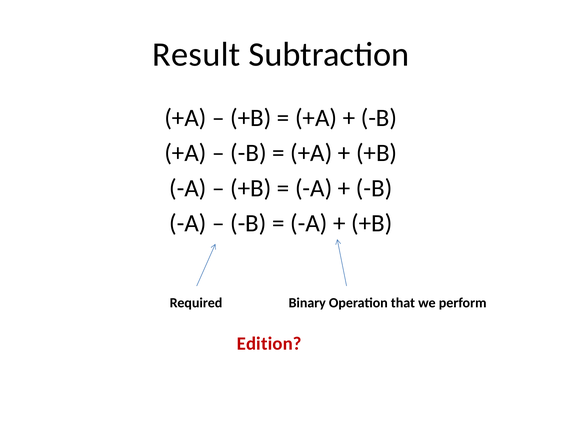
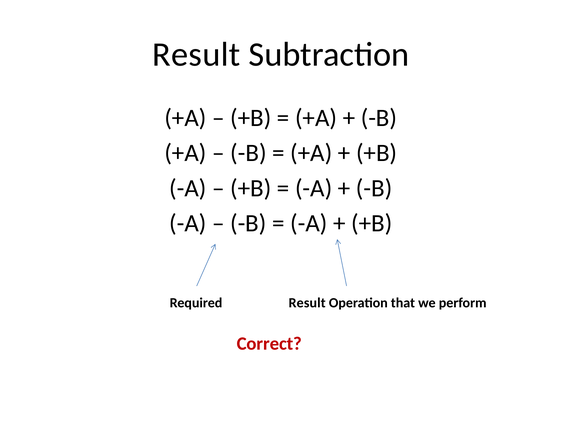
Required Binary: Binary -> Result (307, 303)
Edition: Edition -> Correct (269, 343)
